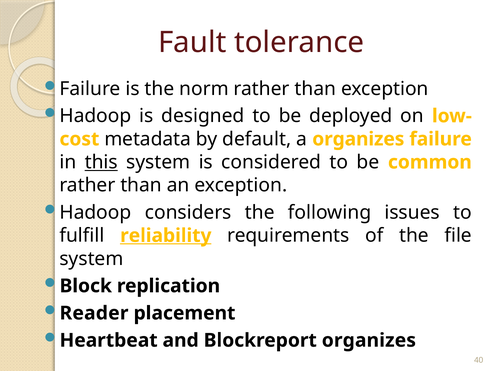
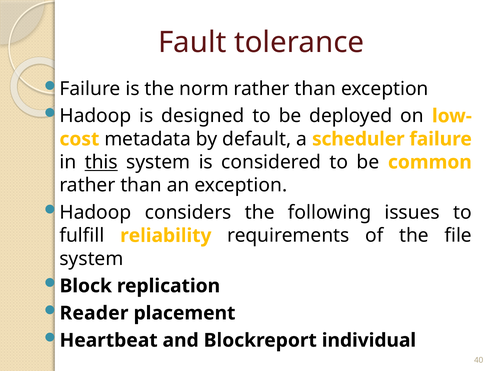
a organizes: organizes -> scheduler (358, 139)
reliability underline: present -> none (166, 236)
Blockreport organizes: organizes -> individual (369, 341)
